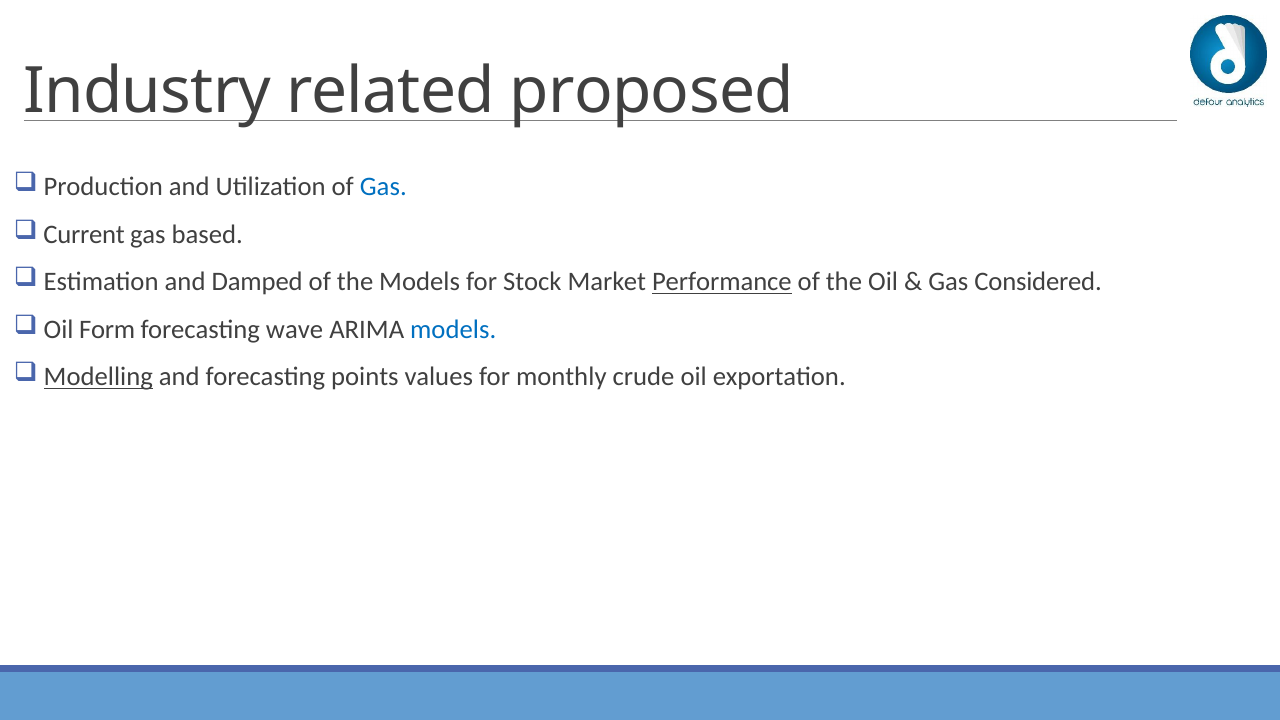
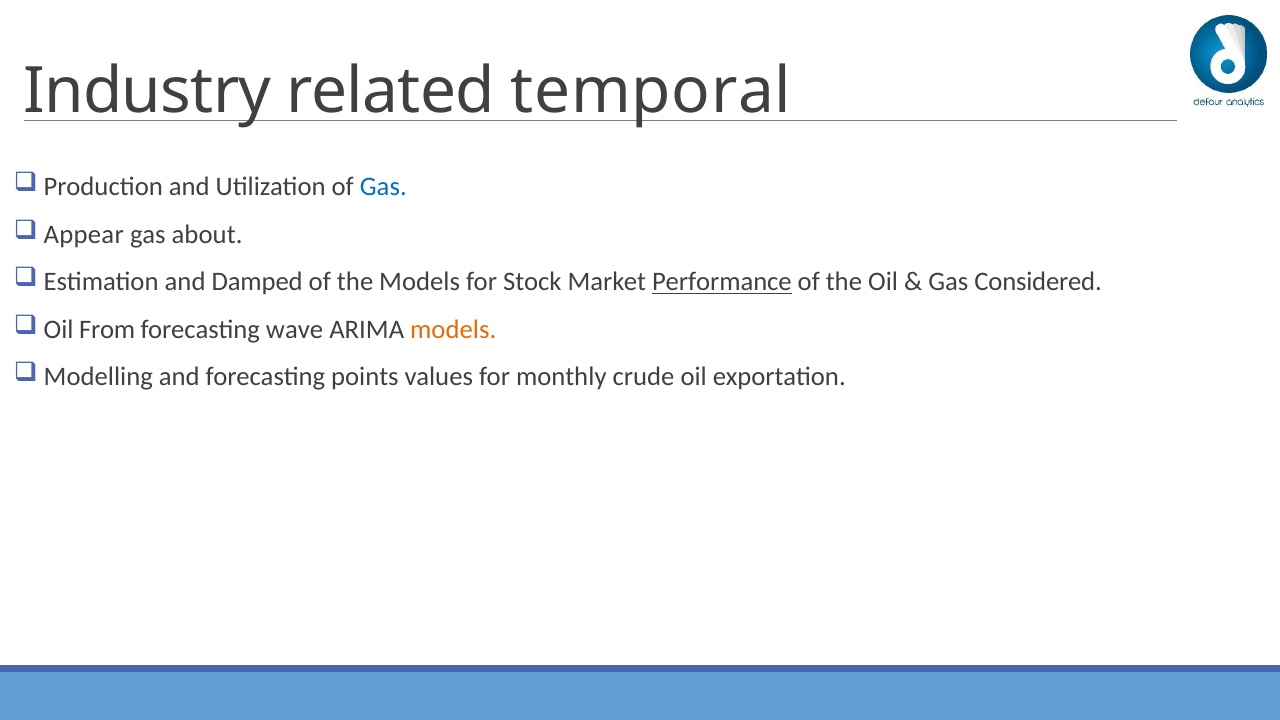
proposed: proposed -> temporal (651, 91)
Current: Current -> Appear (84, 235)
based: based -> about (207, 235)
Form: Form -> From (107, 329)
models colour: blue -> orange (453, 329)
Modelling underline: present -> none (98, 377)
